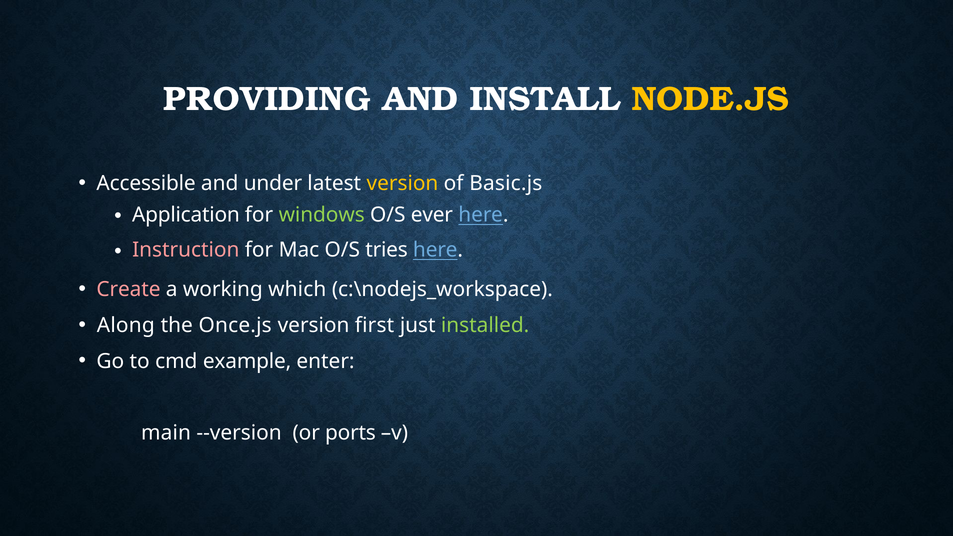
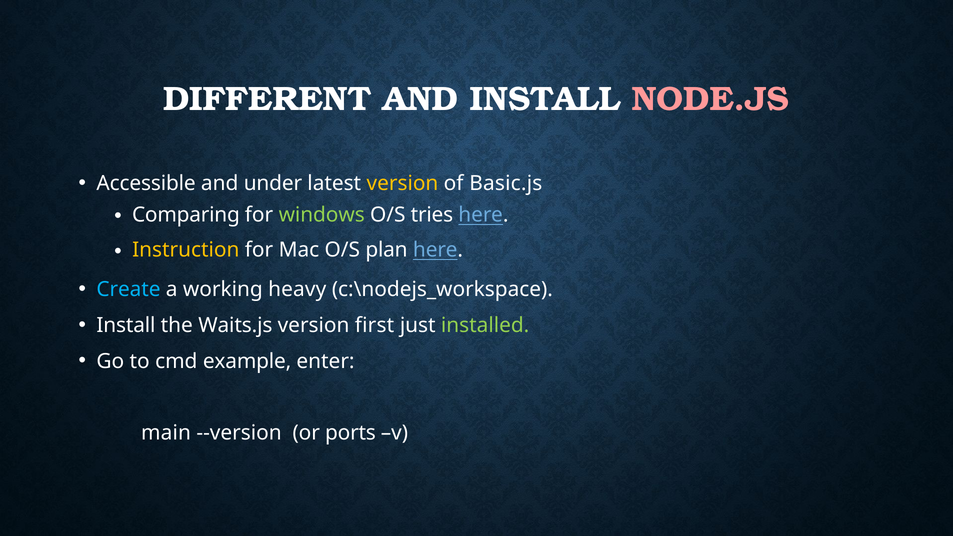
PROVIDING: PROVIDING -> DIFFERENT (267, 99)
NODE.JS colour: yellow -> pink (710, 99)
Application: Application -> Comparing (186, 215)
ever: ever -> tries (432, 215)
Instruction colour: pink -> yellow (186, 250)
tries: tries -> plan (387, 250)
Create colour: pink -> light blue (128, 289)
which: which -> heavy (297, 289)
Along: Along -> Install (126, 325)
Once.js: Once.js -> Waits.js (235, 325)
